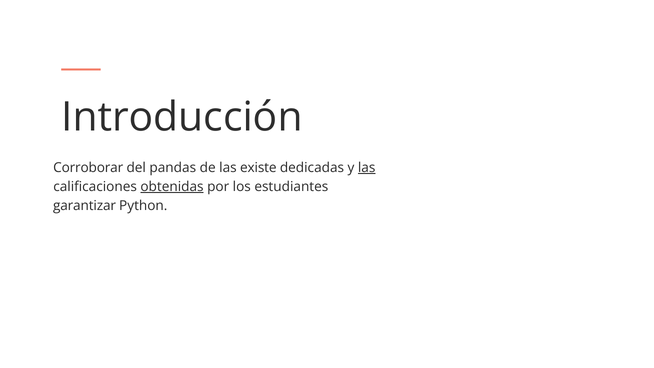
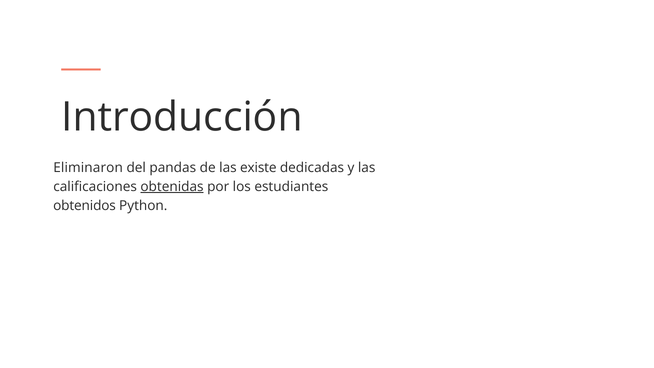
Corroborar: Corroborar -> Eliminaron (88, 168)
las underline: present -> none (367, 168)
garantizar: garantizar -> obtenidos (85, 206)
